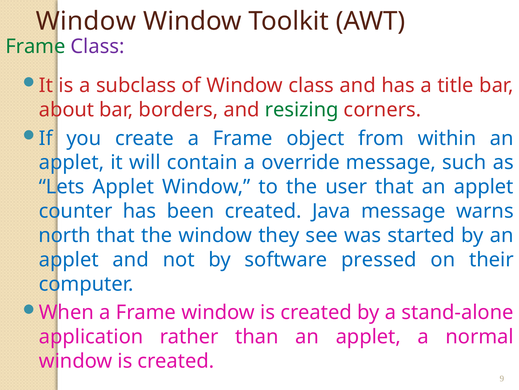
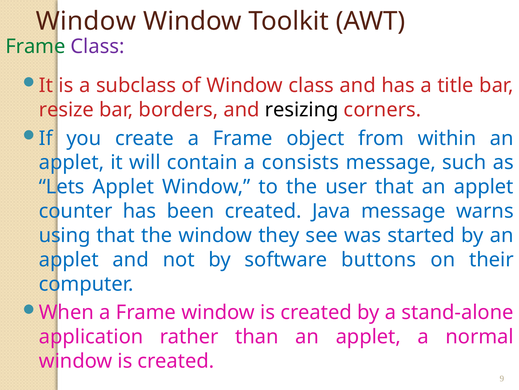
about: about -> resize (66, 110)
resizing colour: green -> black (302, 110)
override: override -> consists (300, 162)
north: north -> using (65, 235)
pressed: pressed -> buttons (379, 259)
